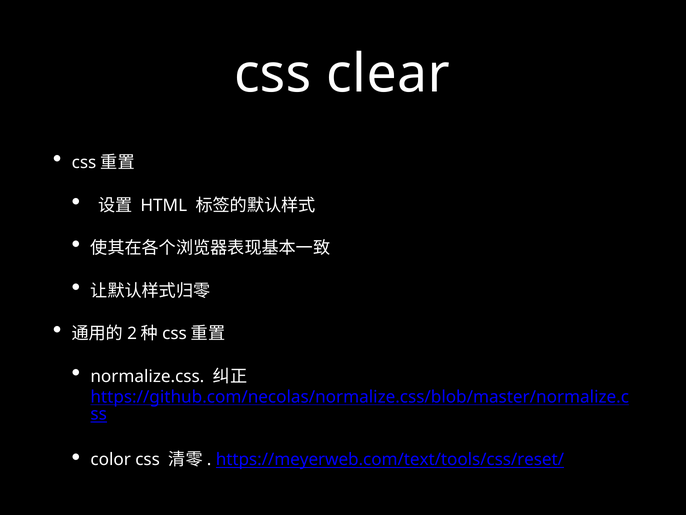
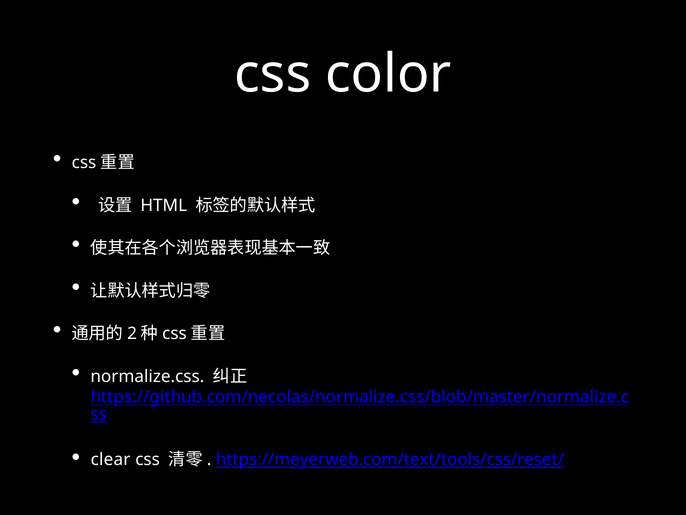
clear: clear -> color (388, 74)
color: color -> clear (111, 459)
